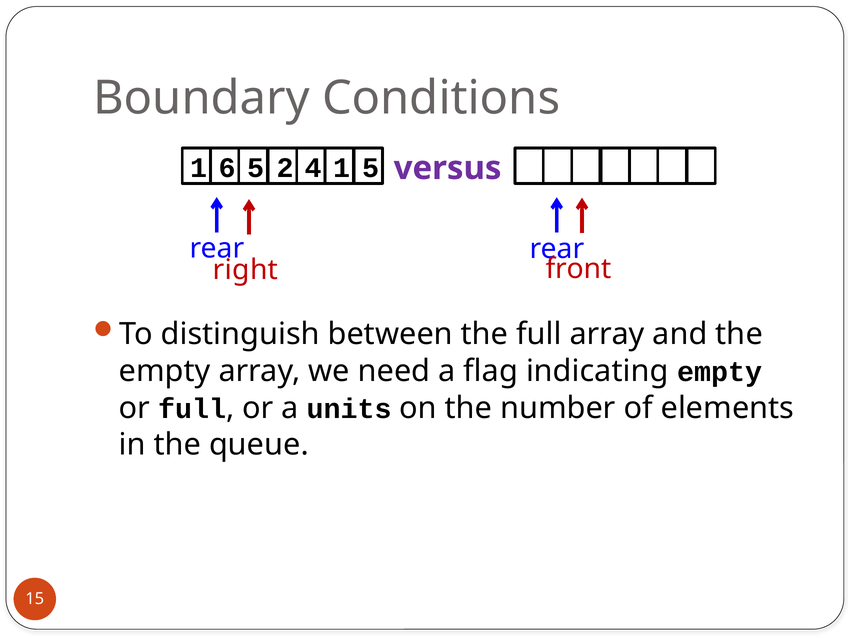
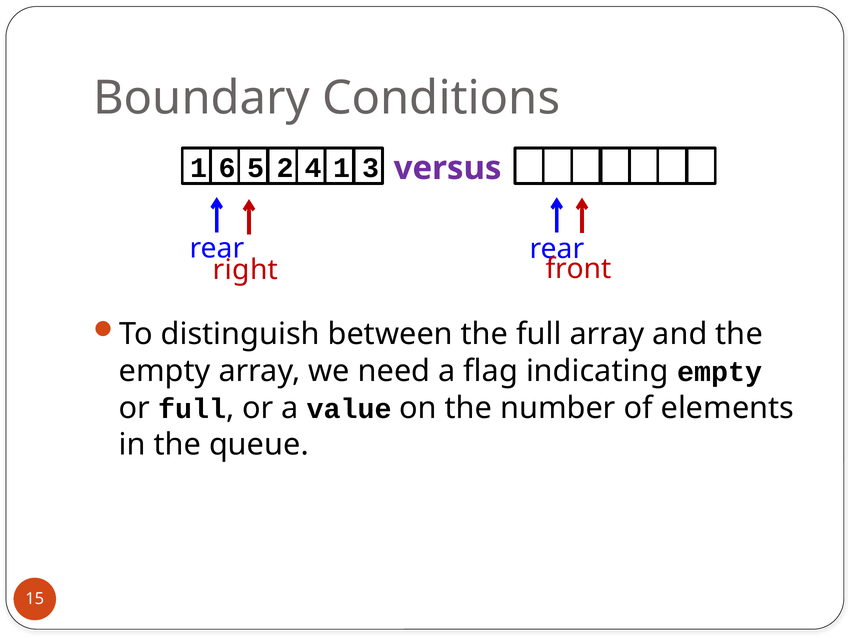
1 5: 5 -> 3 (371, 168)
units: units -> value (349, 408)
